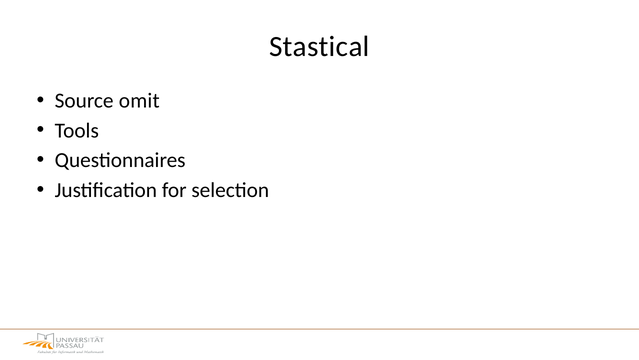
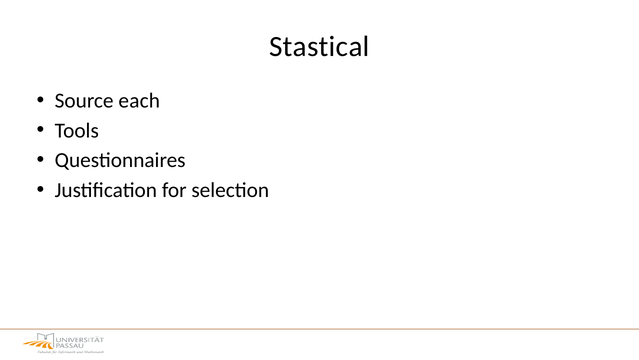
omit: omit -> each (139, 101)
